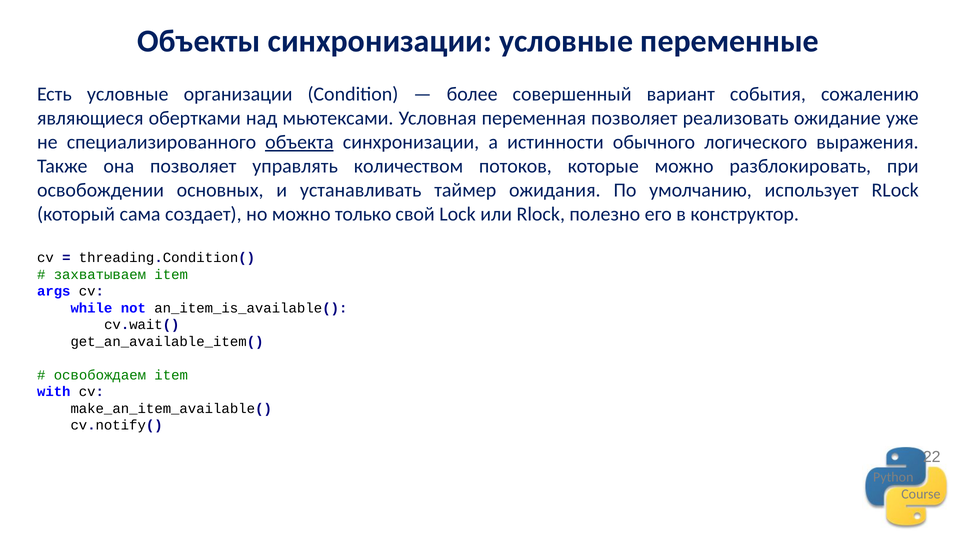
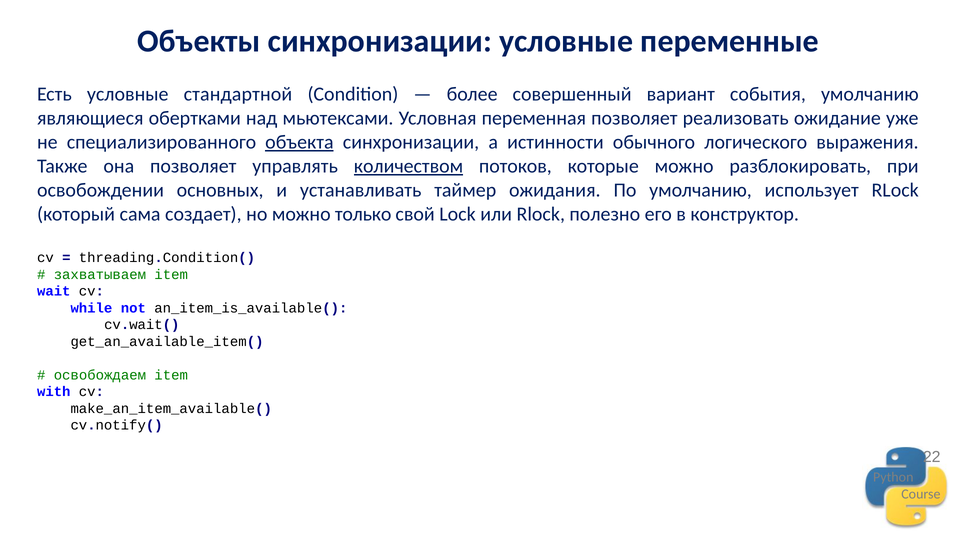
организации: организации -> стандартной (238, 94)
события сожалению: сожалению -> умолчанию (870, 94)
количеством underline: none -> present (408, 166)
args: args -> wait (54, 291)
